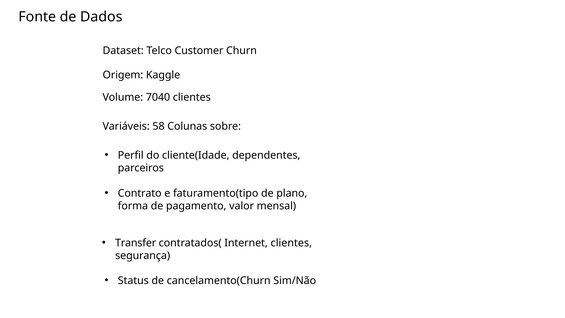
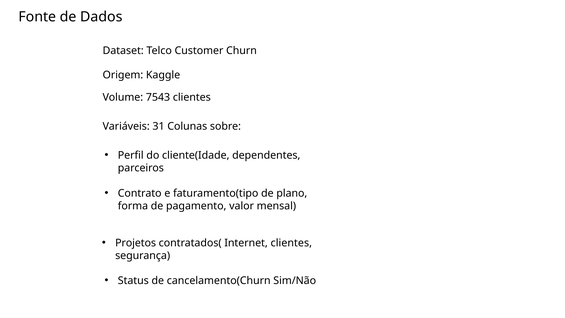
7040: 7040 -> 7543 (158, 97)
58: 58 -> 31 (159, 126)
Transfer: Transfer -> Projetos (136, 243)
